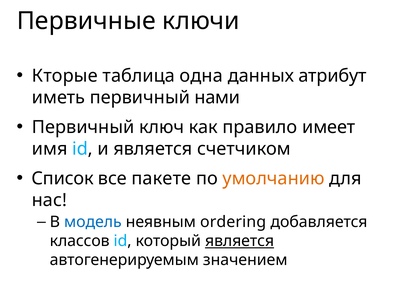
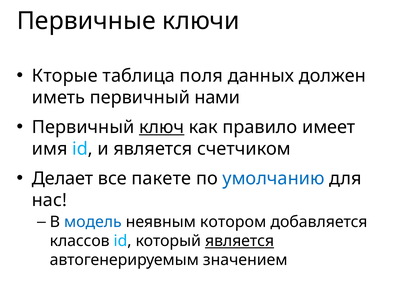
одна: одна -> поля (201, 76)
атрибут: атрибут -> должен (332, 76)
ключ underline: none -> present (162, 127)
Список: Список -> Делает (63, 179)
умолчанию colour: orange -> blue (274, 179)
ordering: ordering -> котором (233, 222)
